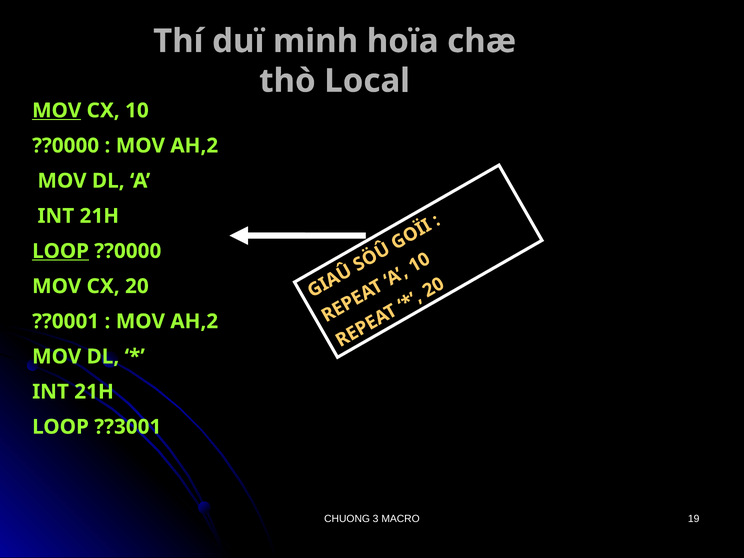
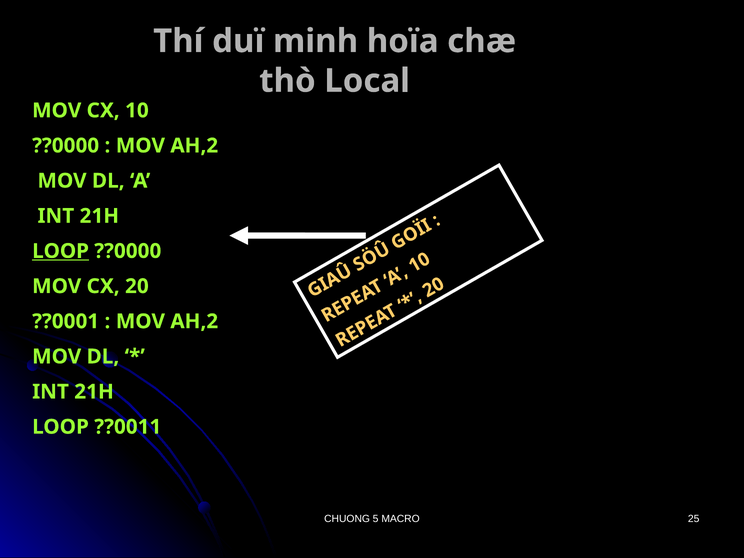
MOV underline: present -> none (57, 111)
??3001: ??3001 -> ??0011 (128, 427)
3: 3 -> 5 (376, 519)
19: 19 -> 25 (694, 519)
